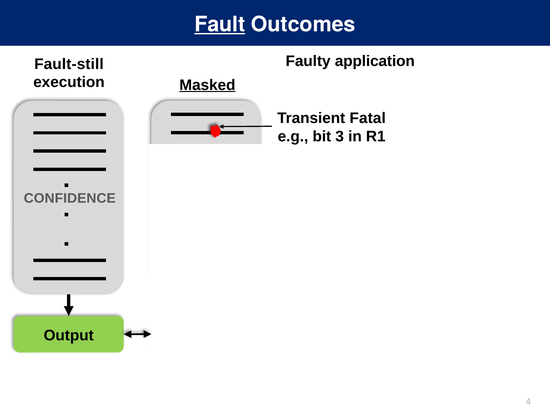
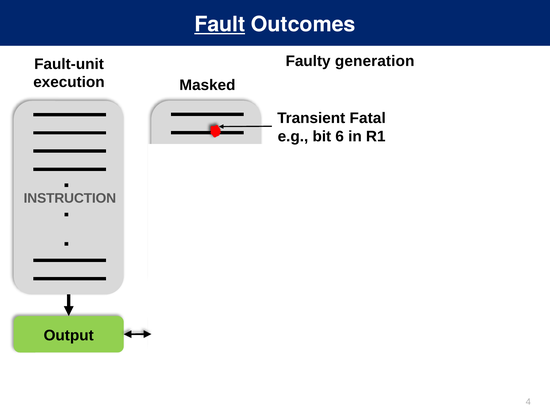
Faulty application: application -> generation (375, 61)
Fault-still: Fault-still -> Fault-unit (69, 64)
Masked underline: present -> none (207, 85)
3: 3 -> 6 (340, 137)
CONFIDENCE: CONFIDENCE -> INSTRUCTION (70, 198)
